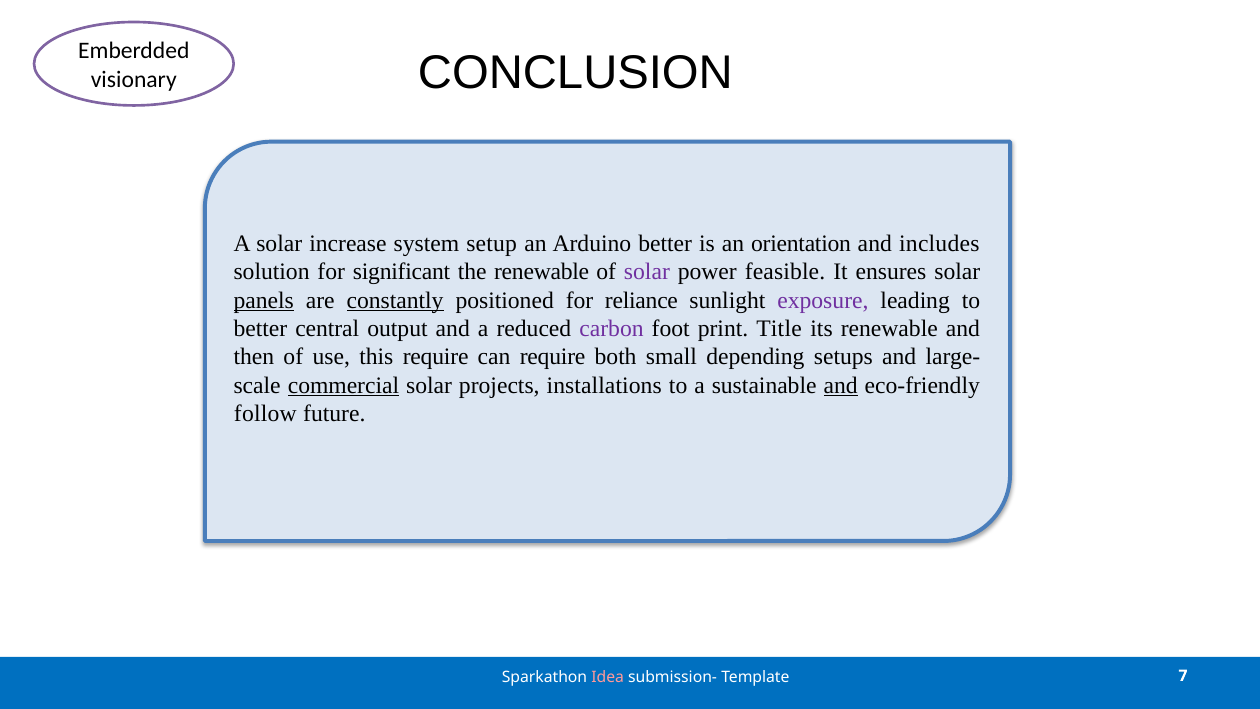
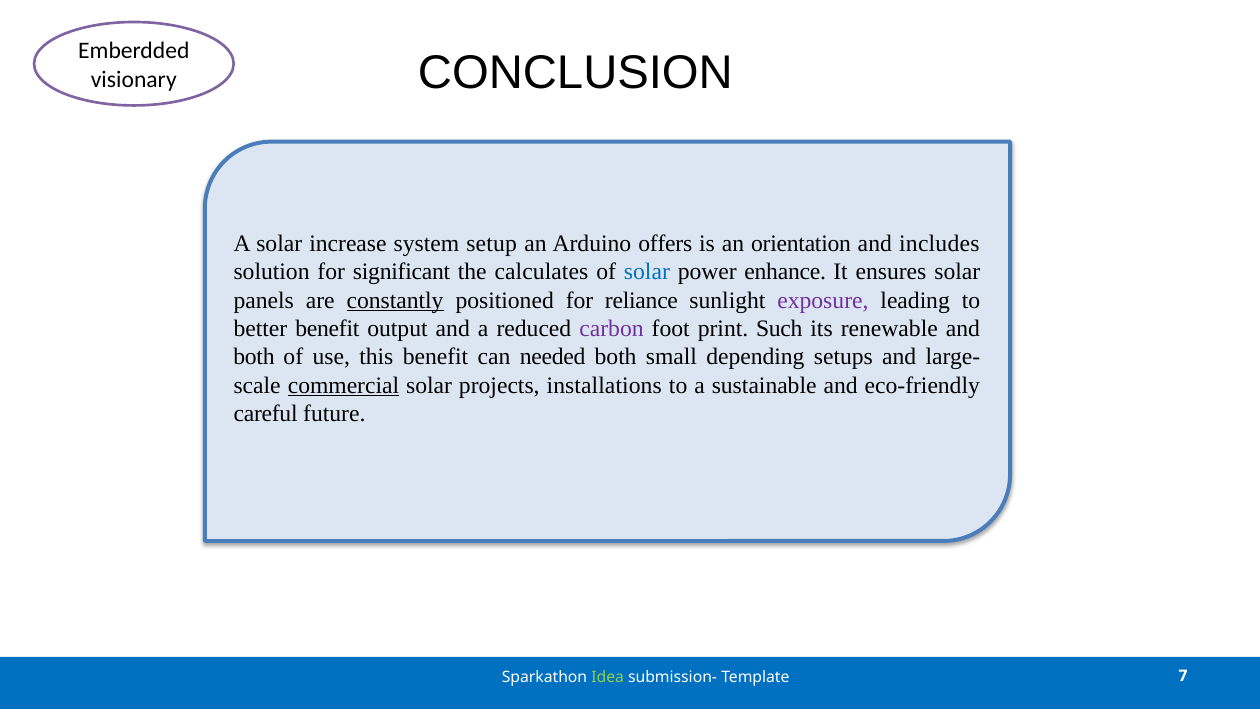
Arduino better: better -> offers (665, 244)
the renewable: renewable -> calculates (541, 272)
solar colour: purple -> blue (647, 272)
feasible: feasible -> enhance (785, 272)
panels underline: present -> none (264, 300)
better central: central -> benefit (327, 329)
Title: Title -> Such (779, 329)
then: then -> both (254, 357)
this require: require -> benefit (436, 357)
can require: require -> needed (553, 357)
and underline: present -> none (841, 385)
follow: follow -> careful (266, 414)
Idea colour: pink -> light green (608, 677)
